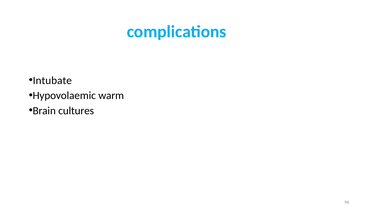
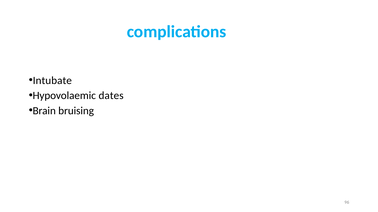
warm: warm -> dates (111, 96)
cultures: cultures -> bruising (76, 111)
